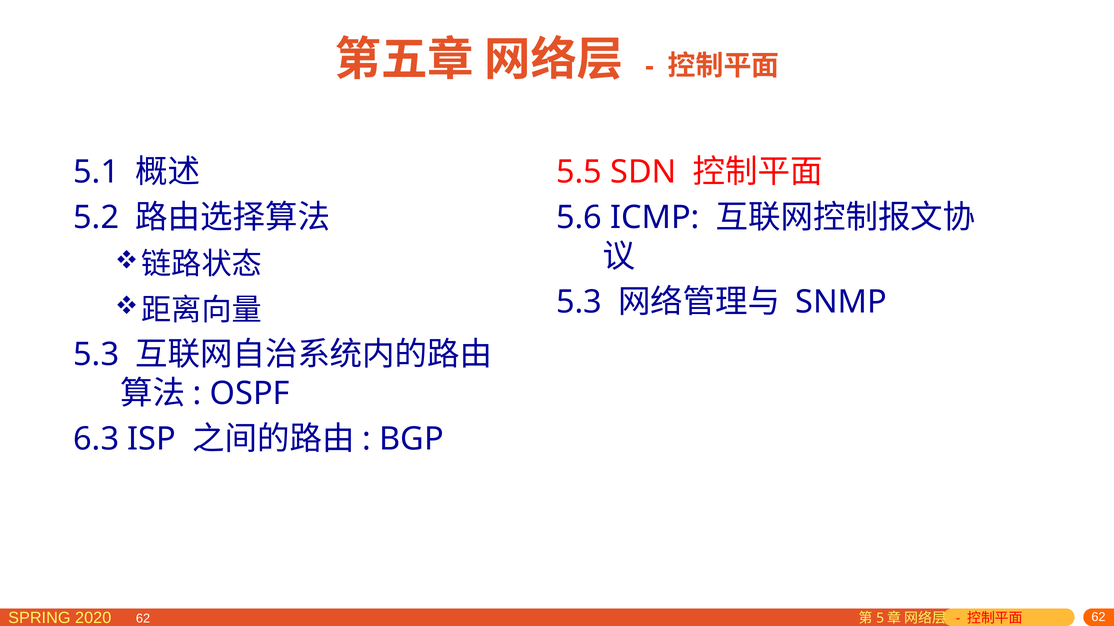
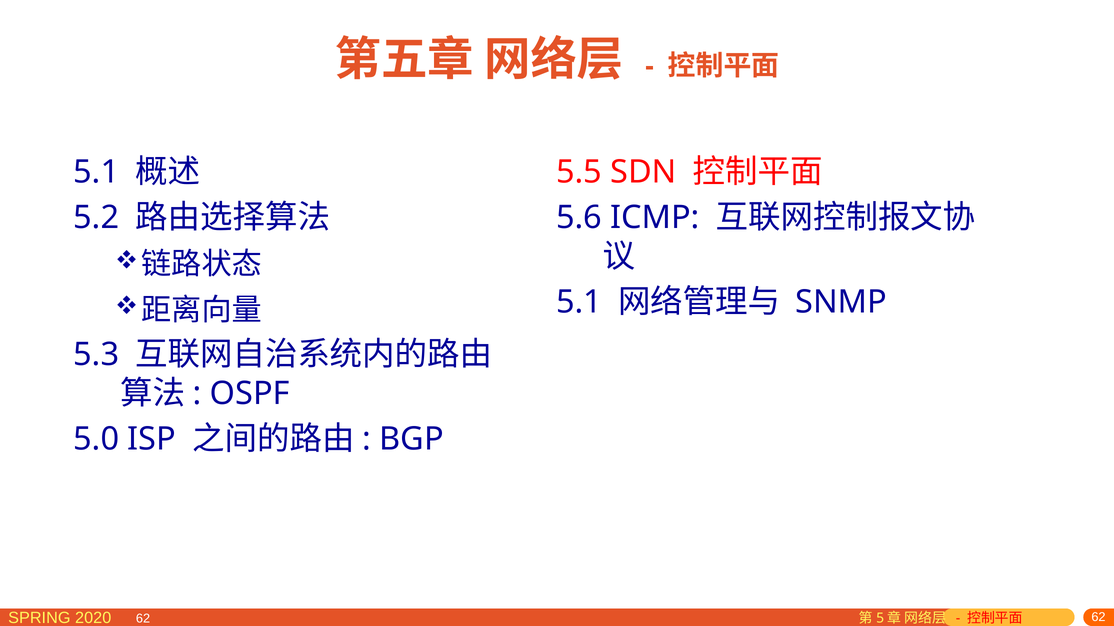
5.3: 5.3 -> 5.1 (579, 302)
6.3: 6.3 -> 5.0 (96, 439)
